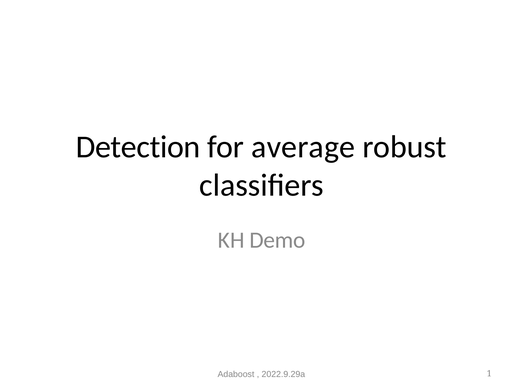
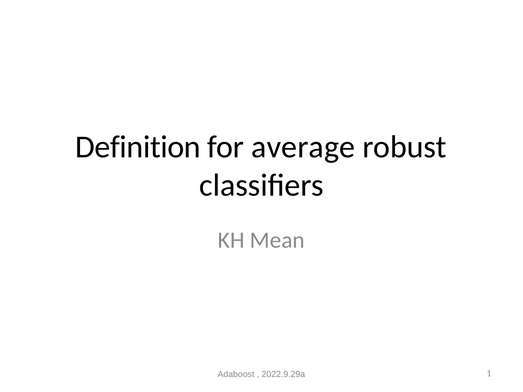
Detection: Detection -> Definition (138, 147)
Demo: Demo -> Mean (277, 240)
